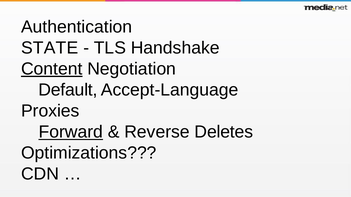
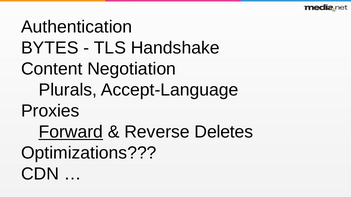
STATE: STATE -> BYTES (50, 48)
Content underline: present -> none (52, 69)
Default: Default -> Plurals (68, 90)
